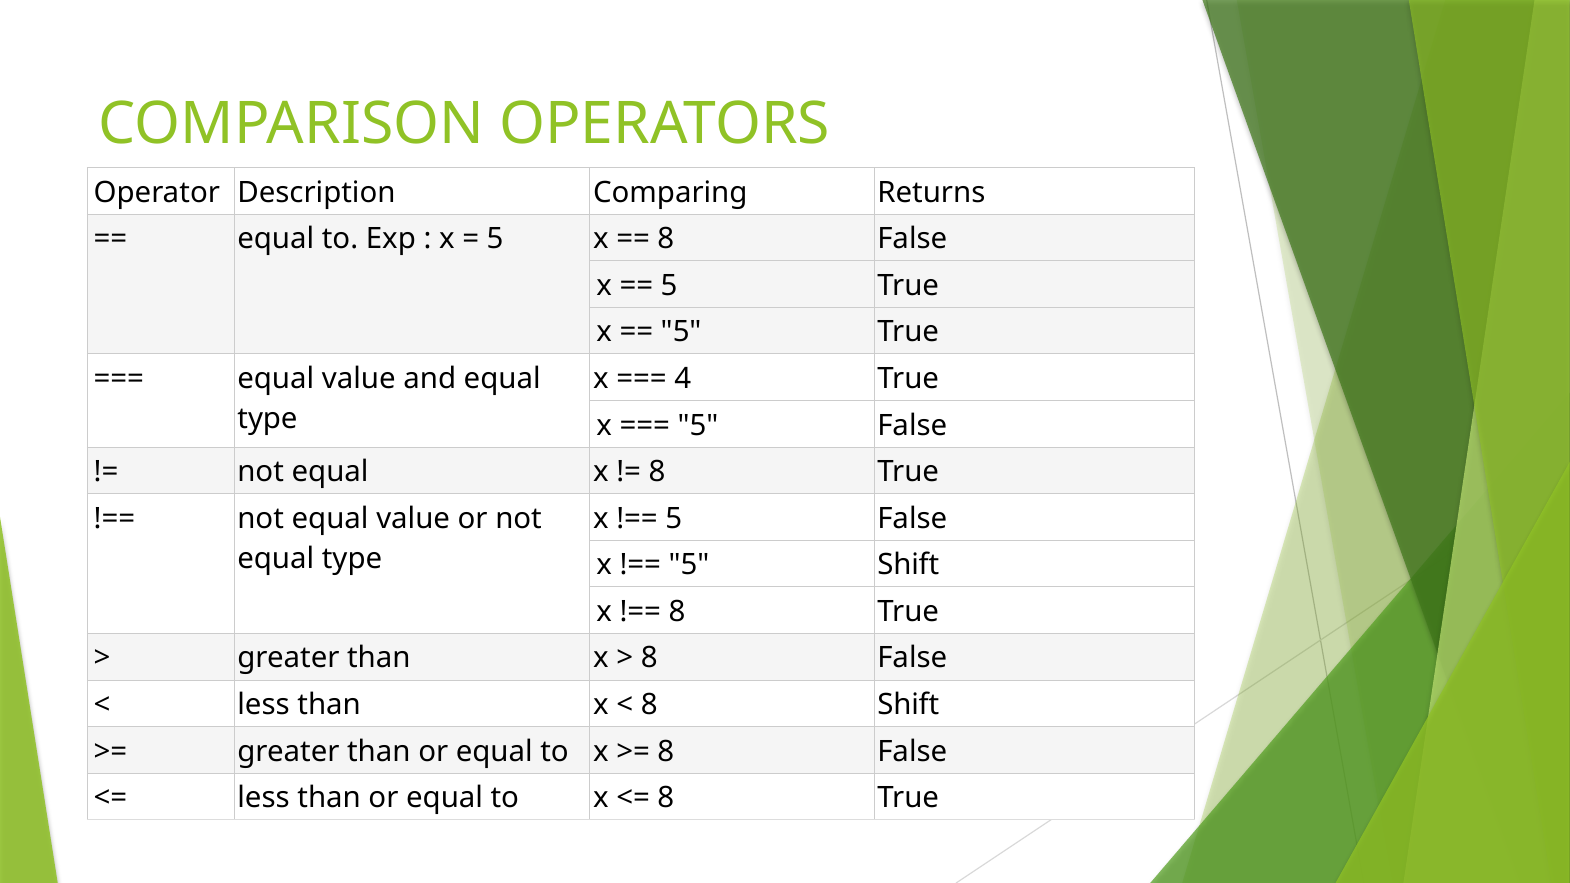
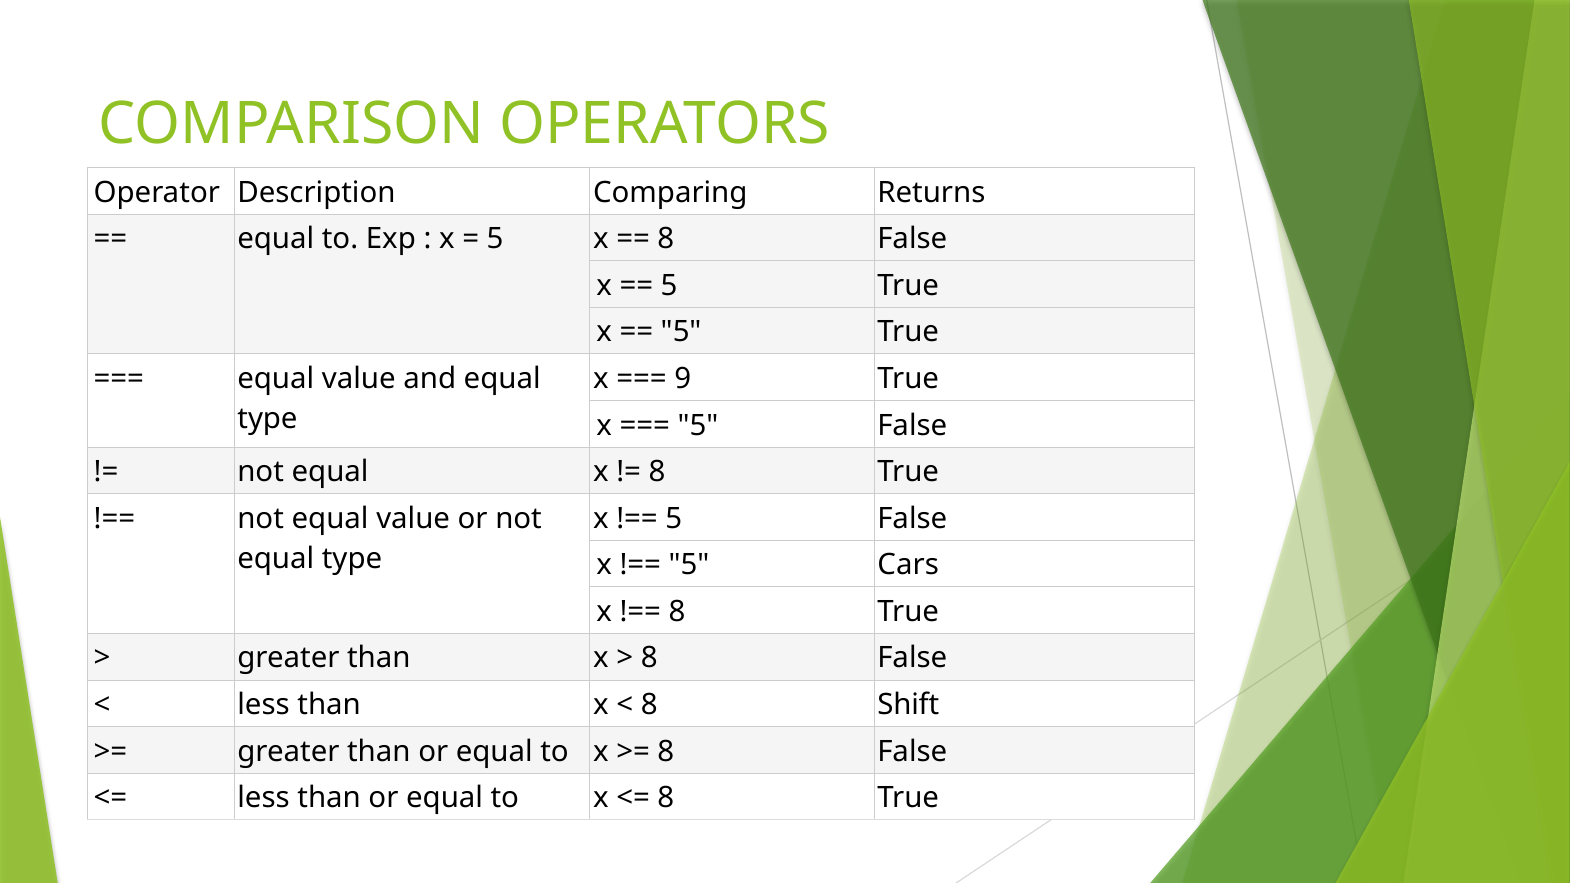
4: 4 -> 9 (683, 379)
5 Shift: Shift -> Cars (908, 565)
